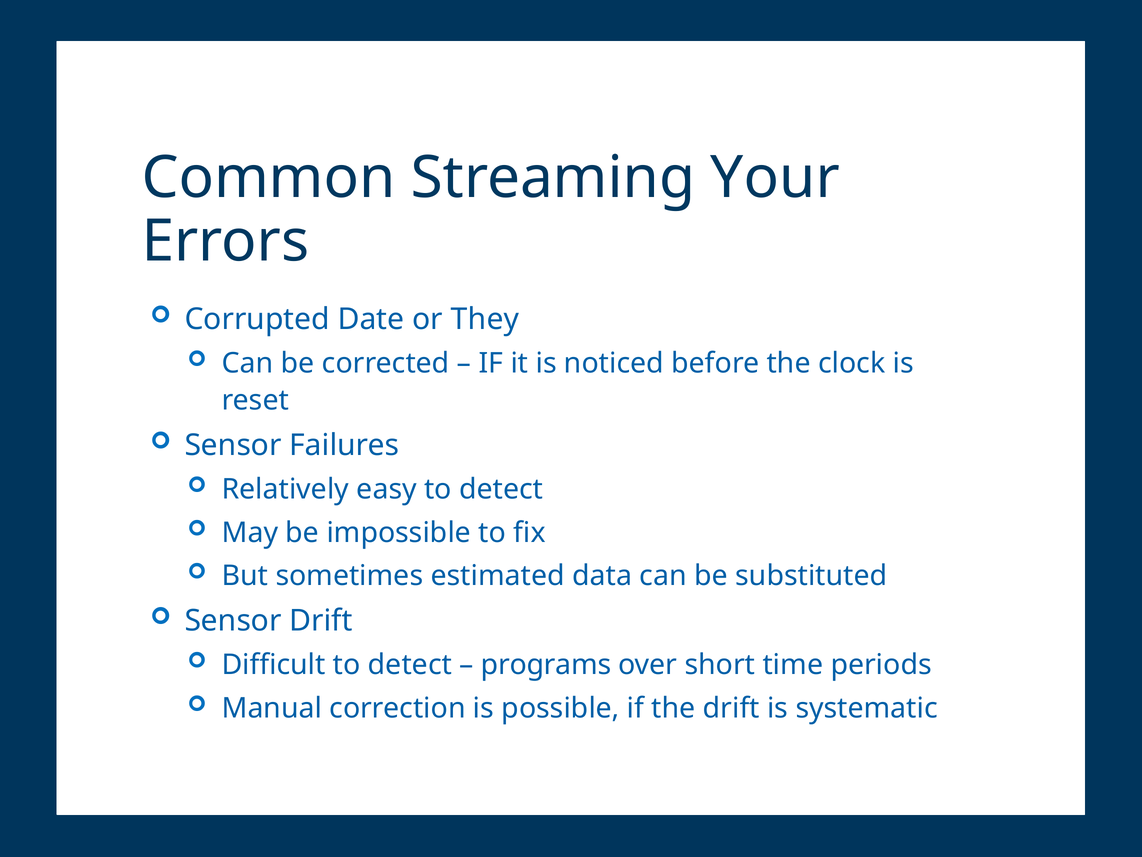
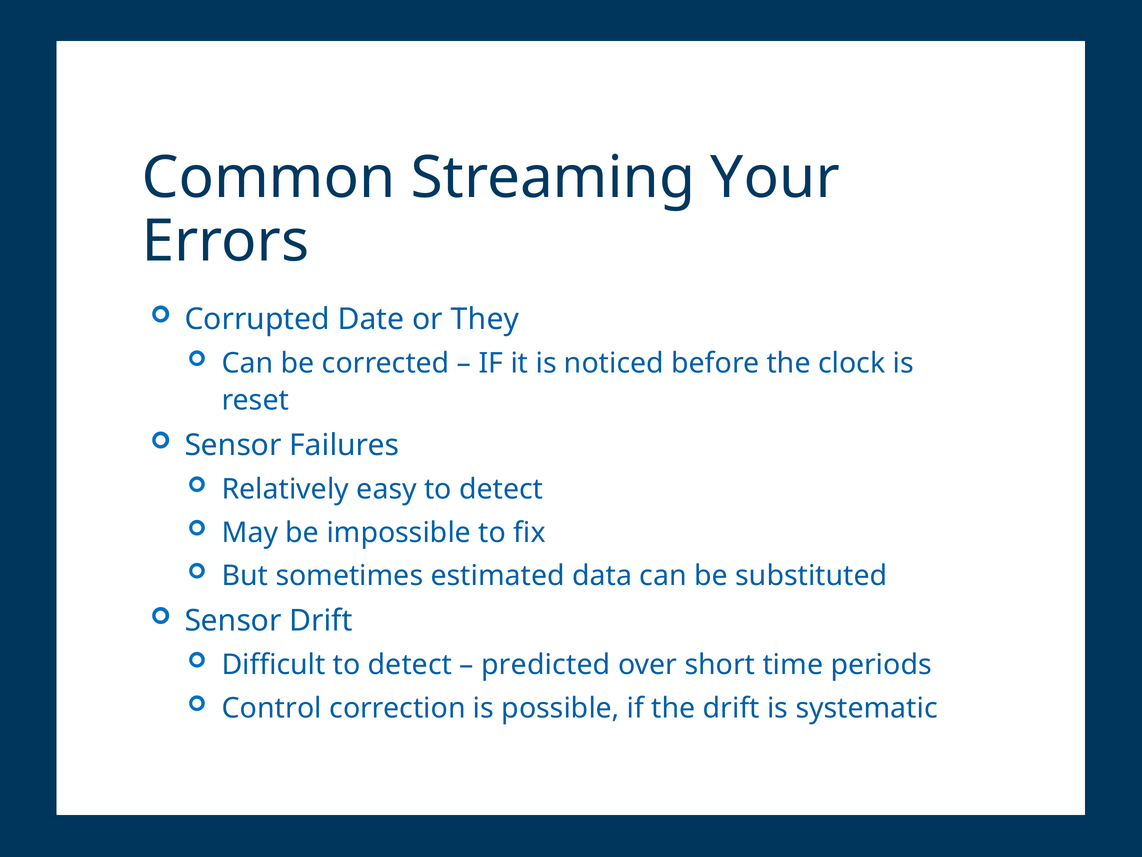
programs: programs -> predicted (546, 665)
Manual: Manual -> Control (272, 708)
